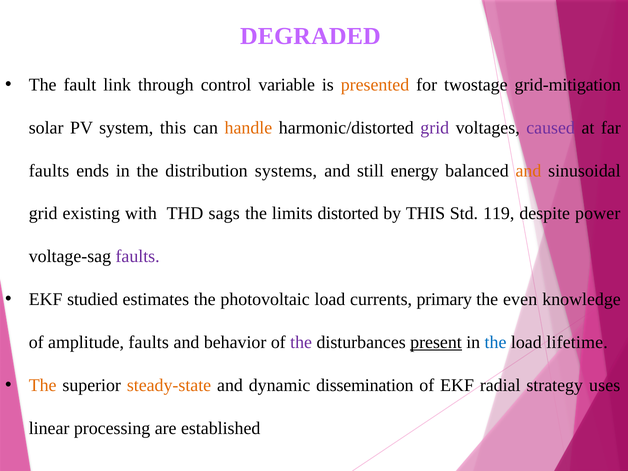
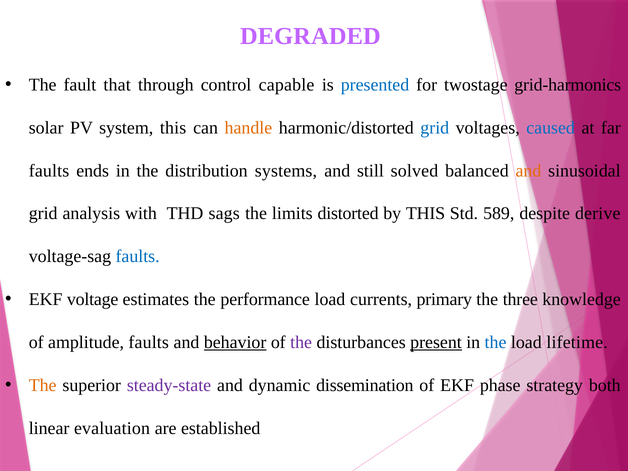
link: link -> that (117, 85)
variable: variable -> capable (287, 85)
presented colour: orange -> blue (375, 85)
grid-mitigation: grid-mitigation -> grid-harmonics (568, 85)
grid colour: purple -> blue (435, 128)
caused colour: purple -> blue (551, 128)
energy: energy -> solved (414, 171)
existing: existing -> analysis (91, 214)
119: 119 -> 589 (499, 214)
power: power -> derive (598, 214)
faults colour: purple -> blue (138, 257)
studied: studied -> voltage (93, 299)
photovoltaic: photovoltaic -> performance (265, 299)
even: even -> three (520, 299)
behavior underline: none -> present (235, 342)
steady-state colour: orange -> purple (169, 385)
radial: radial -> phase (500, 385)
uses: uses -> both (605, 385)
processing: processing -> evaluation (112, 428)
